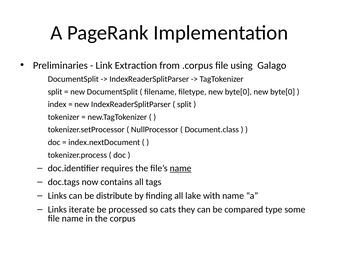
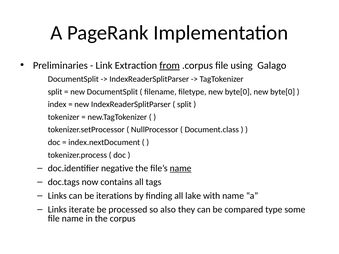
from underline: none -> present (170, 66)
requires: requires -> negative (117, 168)
distribute: distribute -> iterations (114, 196)
cats: cats -> also (168, 210)
